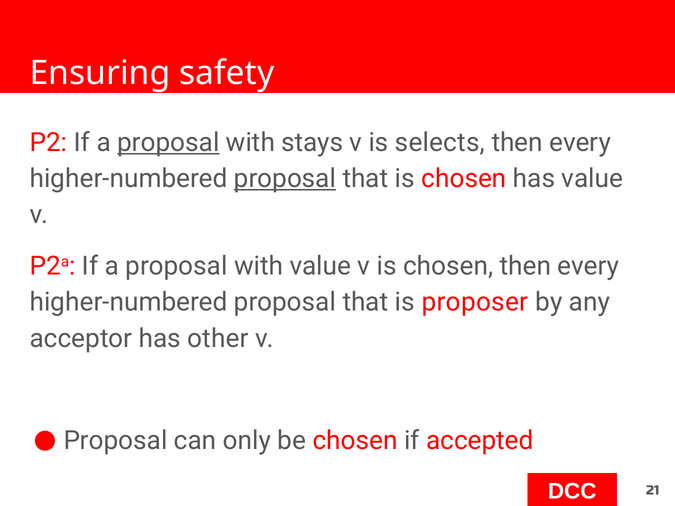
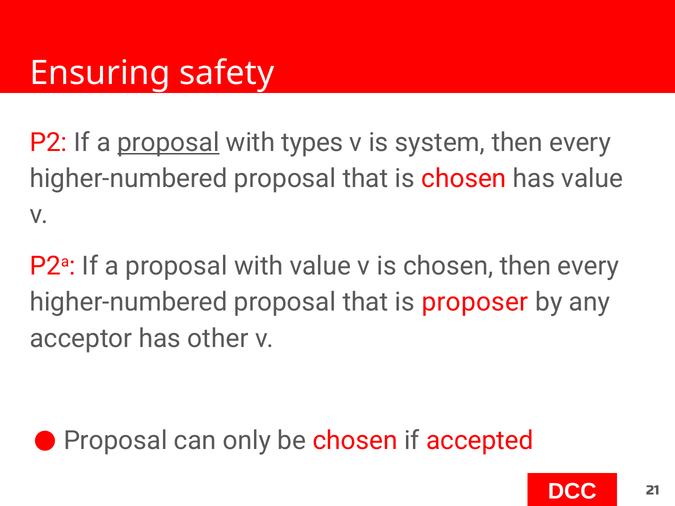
stays: stays -> types (312, 142)
selects: selects -> system (440, 142)
proposal underline: present -> none (285, 179)
